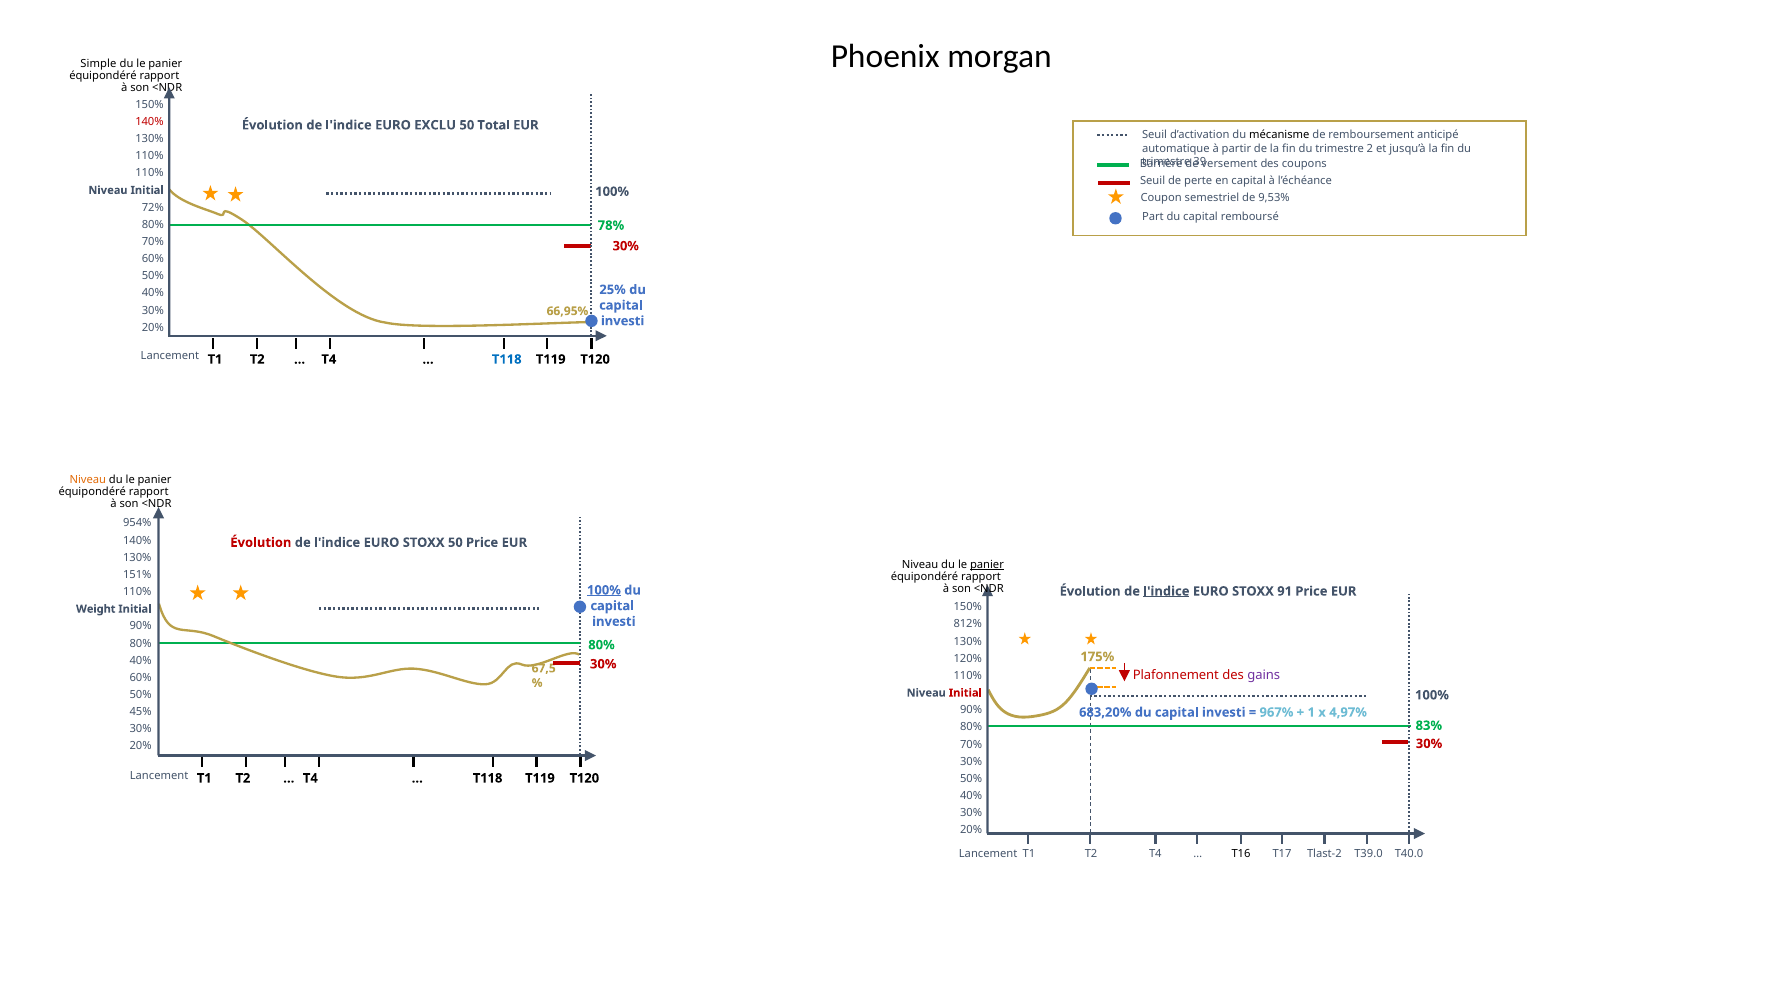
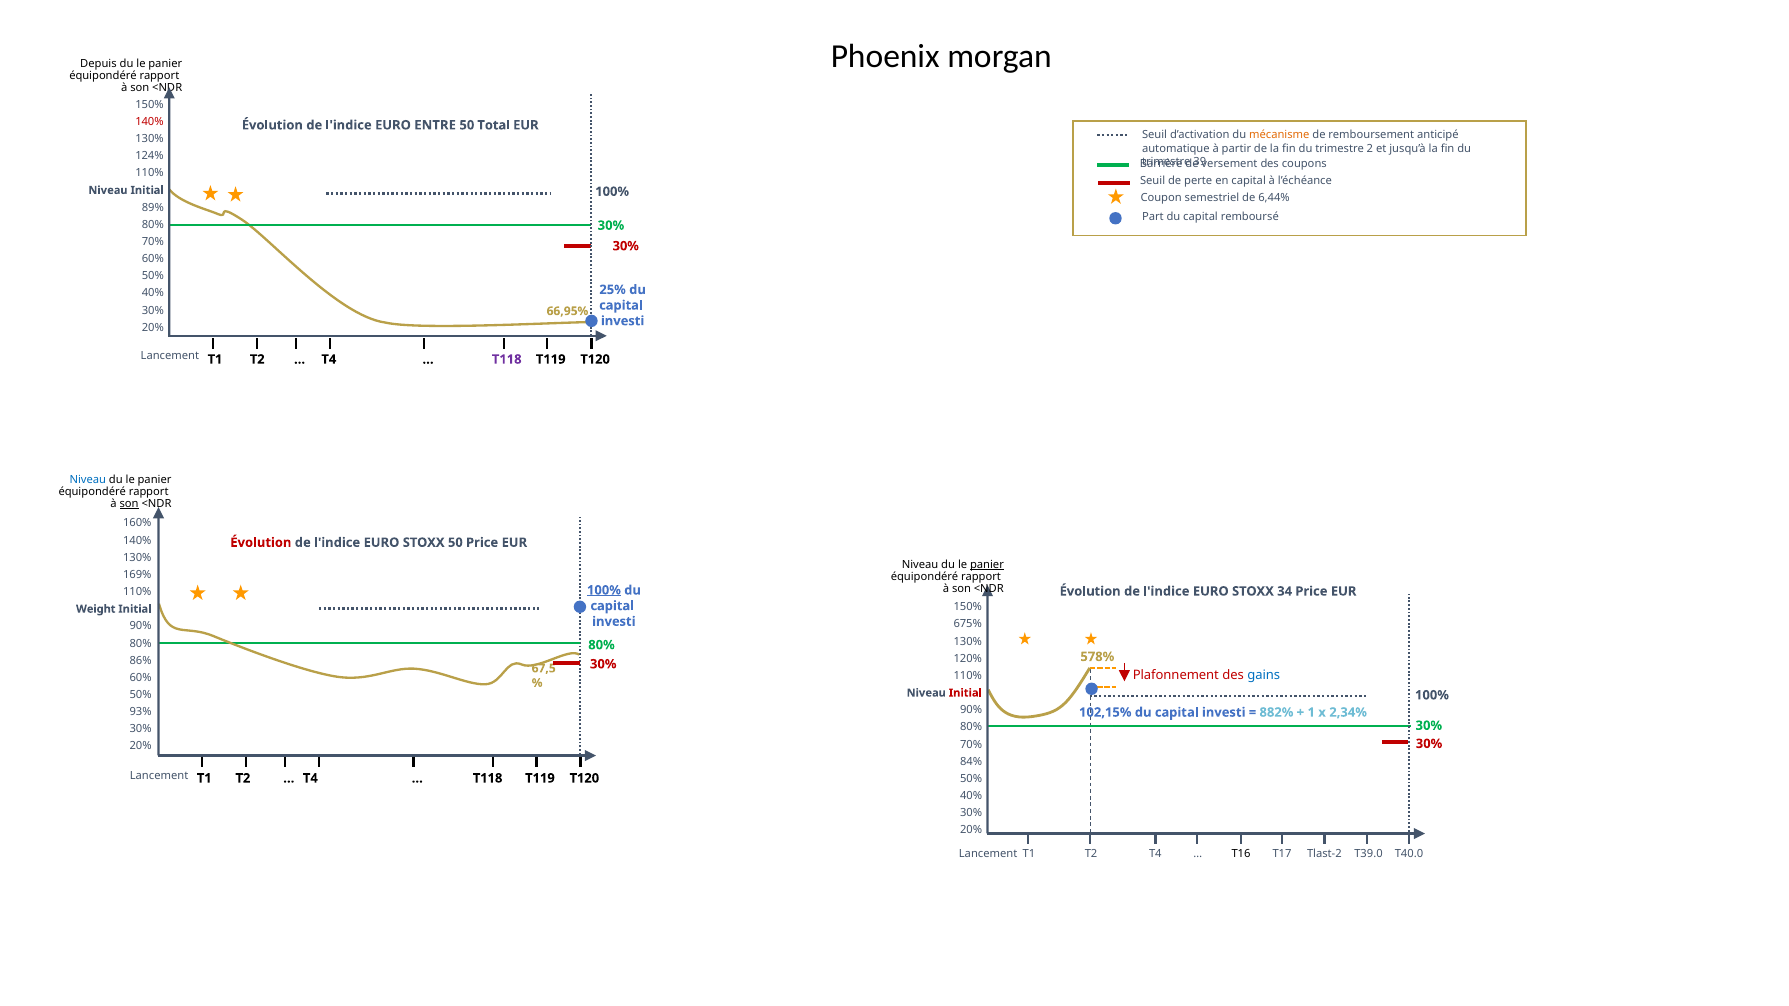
Simple: Simple -> Depuis (98, 64)
EXCLU: EXCLU -> ENTRE (435, 125)
mécanisme colour: black -> orange (1279, 135)
110%: 110% -> 124% (149, 156)
9,53%: 9,53% -> 6,44% (1274, 198)
72%: 72% -> 89% (153, 207)
78%: 78% -> 30% (611, 226)
T118 colour: blue -> purple (507, 359)
Niveau colour: orange -> blue (88, 480)
son underline: none -> present (129, 504)
954%: 954% -> 160% (137, 523)
151%: 151% -> 169% (137, 575)
l'indice underline: present -> none (1166, 591)
91: 91 -> 34 (1285, 591)
812%: 812% -> 675% (968, 624)
175%: 175% -> 578% (1097, 657)
40%: 40% -> 86% (141, 661)
gains colour: purple -> blue (1264, 676)
45%: 45% -> 93% (141, 712)
683,20%: 683,20% -> 102,15% (1105, 713)
967%: 967% -> 882% (1276, 713)
4,97%: 4,97% -> 2,34% (1348, 713)
83%: 83% -> 30% (1429, 726)
30%: 30% -> 84% (971, 762)
